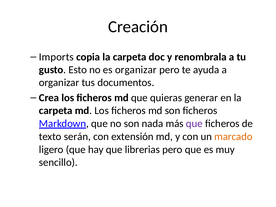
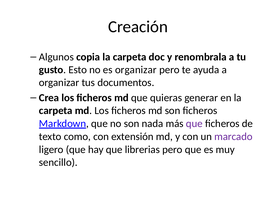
Imports: Imports -> Algunos (56, 57)
serán: serán -> como (77, 137)
marcado colour: orange -> purple (233, 137)
